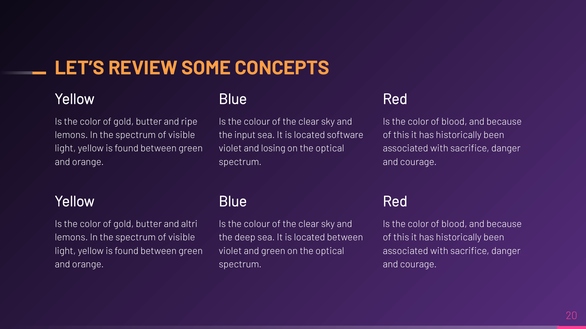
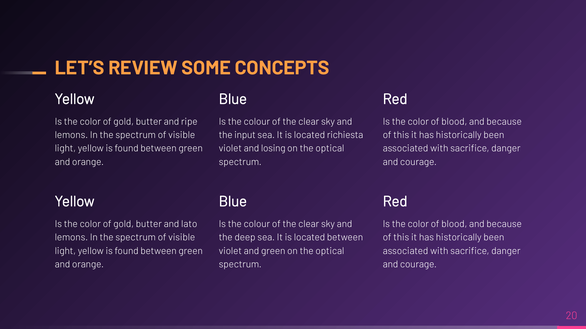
software: software -> richiesta (345, 135)
altri: altri -> lato (189, 224)
